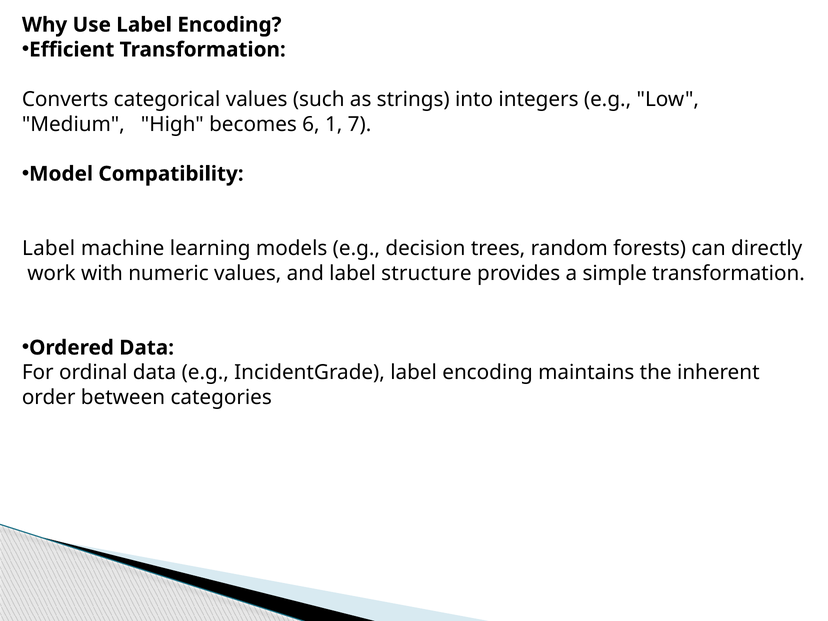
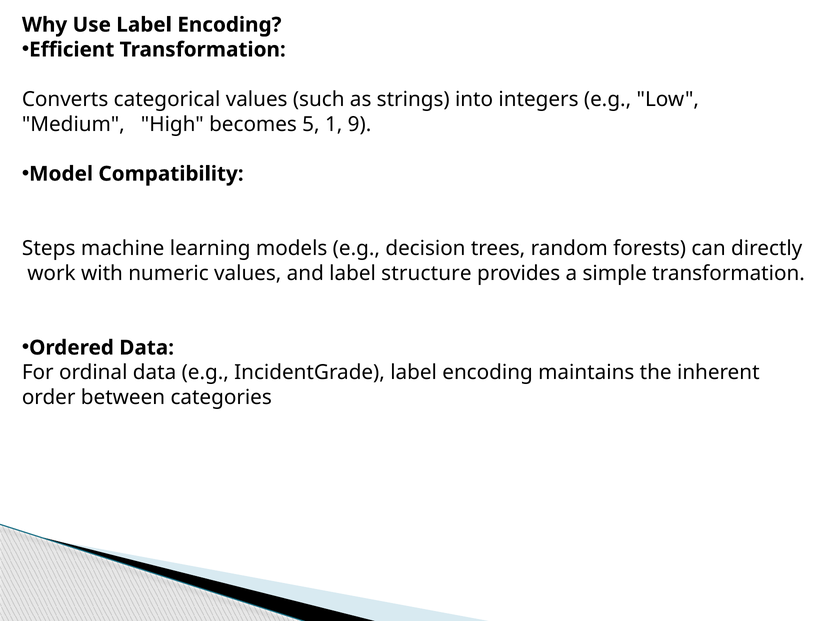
6: 6 -> 5 (311, 124)
7: 7 -> 9 (360, 124)
Label: Label -> Steps (49, 248)
